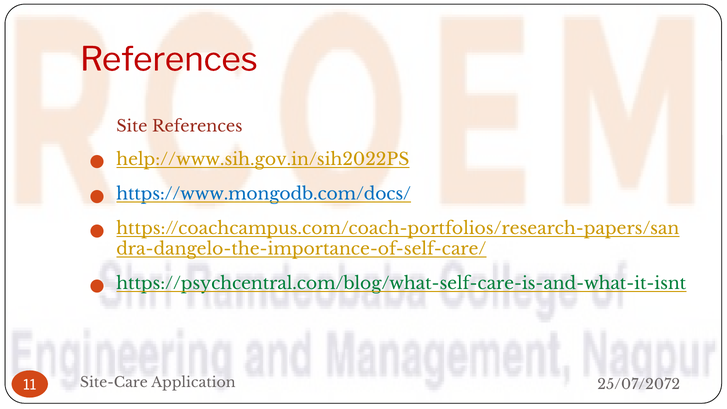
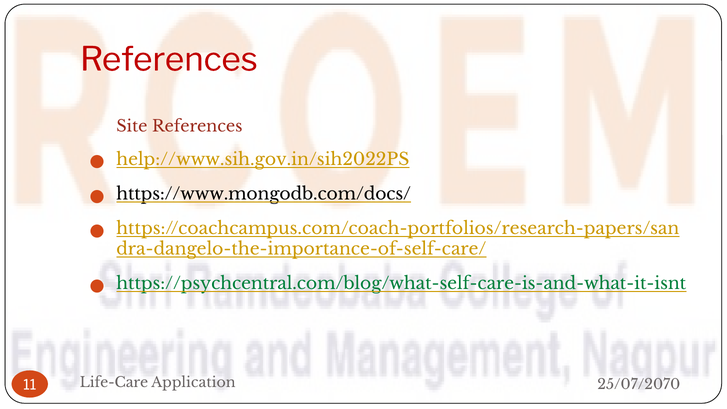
https://www.mongodb.com/docs/ colour: blue -> black (264, 194)
Site-Care: Site-Care -> Life-Care (114, 383)
25/07/2072: 25/07/2072 -> 25/07/2070 (639, 384)
